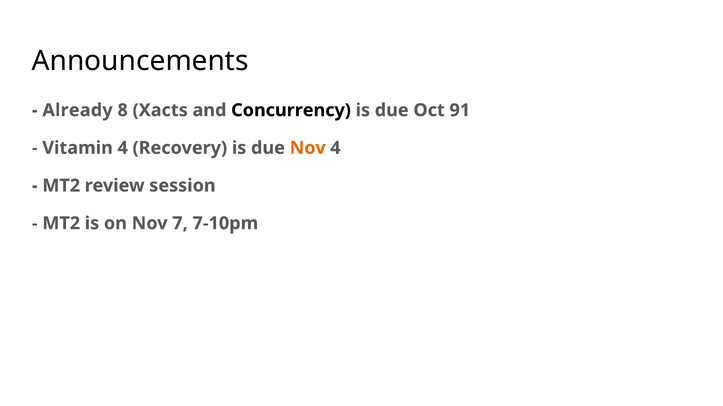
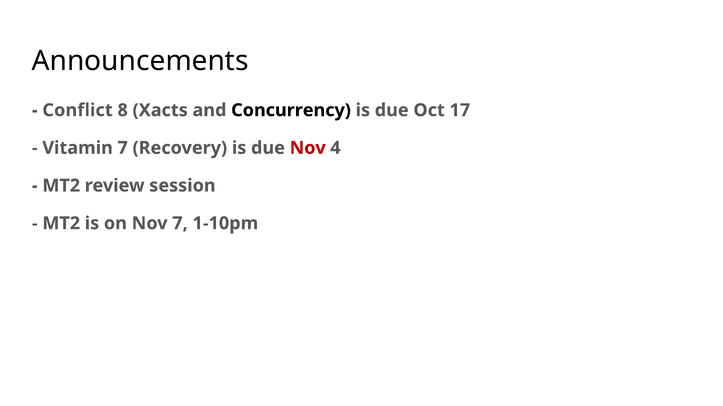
Already: Already -> Conflict (78, 110)
91: 91 -> 17 (460, 110)
Vitamin 4: 4 -> 7 (123, 148)
Nov colour: orange -> red (308, 148)
7-10pm: 7-10pm -> 1-10pm (225, 224)
